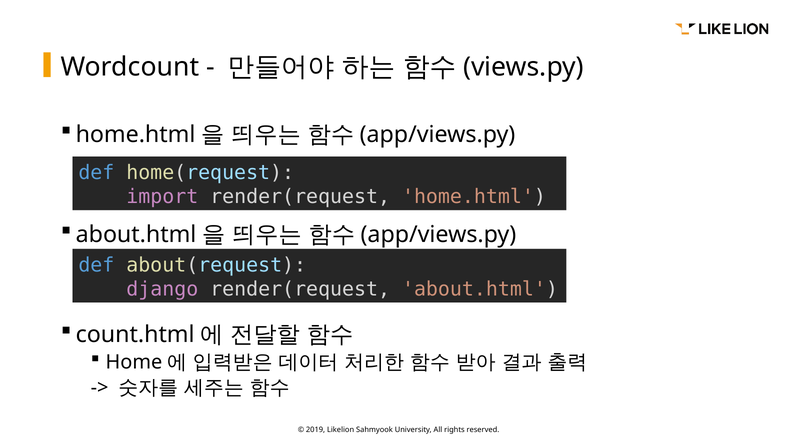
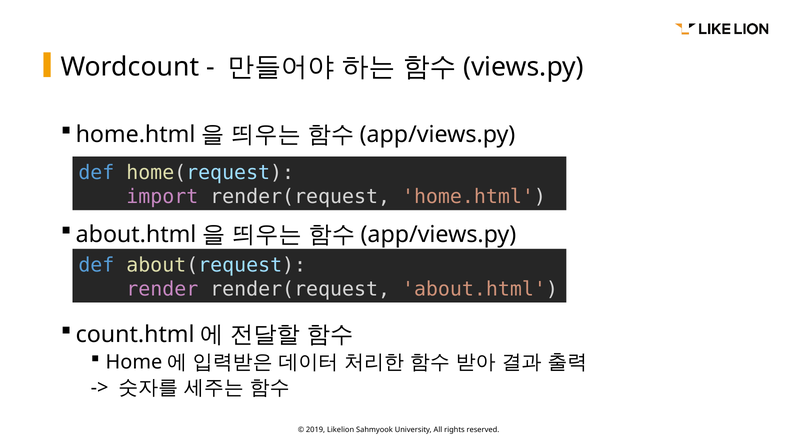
django: django -> render (162, 289)
